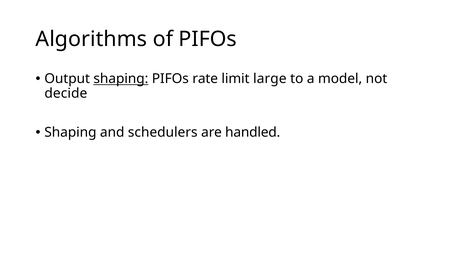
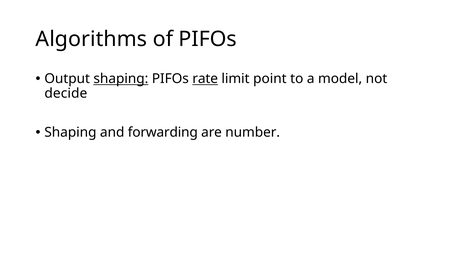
rate underline: none -> present (205, 79)
large: large -> point (270, 79)
schedulers: schedulers -> forwarding (163, 133)
handled: handled -> number (253, 133)
